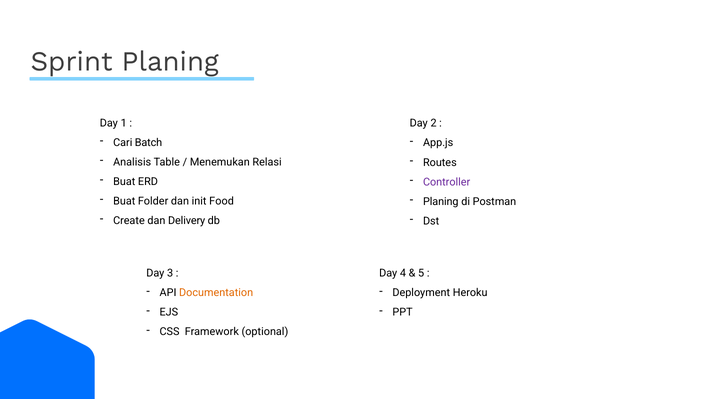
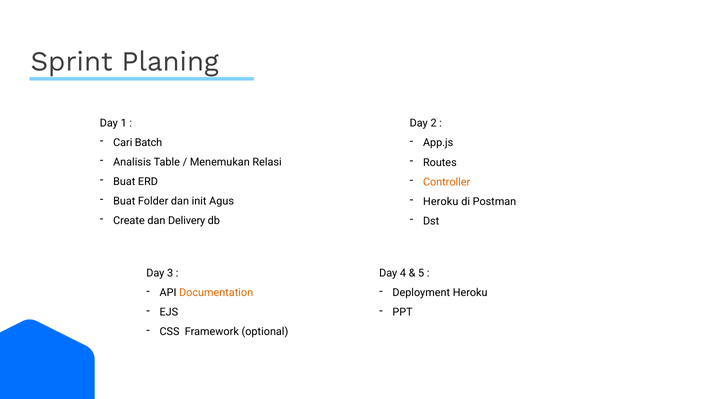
Controller colour: purple -> orange (447, 182)
Food: Food -> Agus (222, 201)
Planing: Planing -> Heroku (441, 201)
